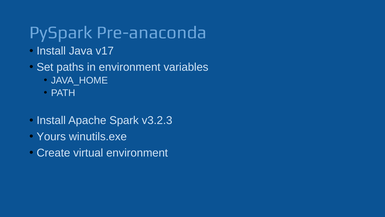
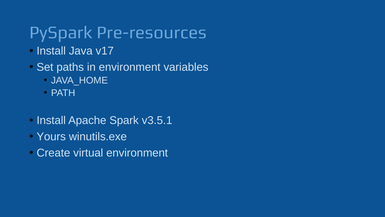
Pre-anaconda: Pre-anaconda -> Pre-resources (152, 32)
v3.2.3: v3.2.3 -> v3.5.1 (157, 120)
